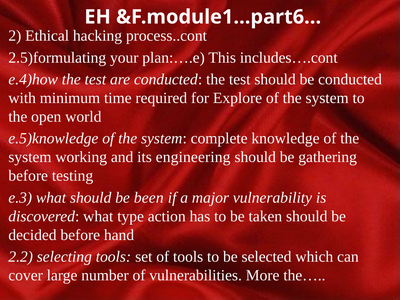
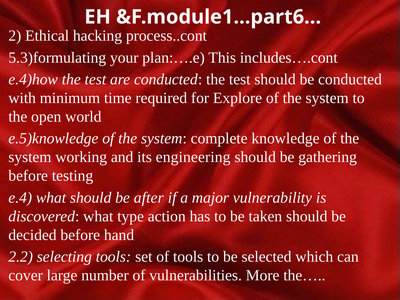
2.5)formulating: 2.5)formulating -> 5.3)formulating (57, 58)
e.3: e.3 -> e.4 (20, 198)
been: been -> after (149, 198)
